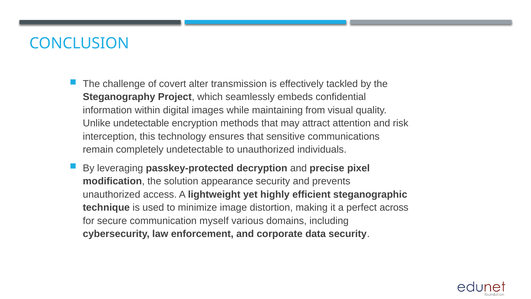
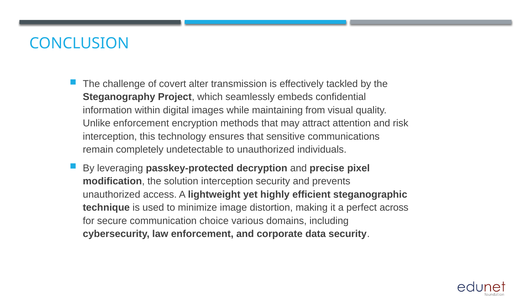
Unlike undetectable: undetectable -> enforcement (141, 123)
solution appearance: appearance -> interception (227, 181)
myself: myself -> choice (214, 220)
